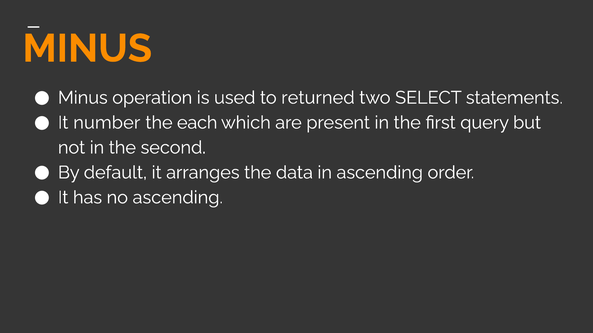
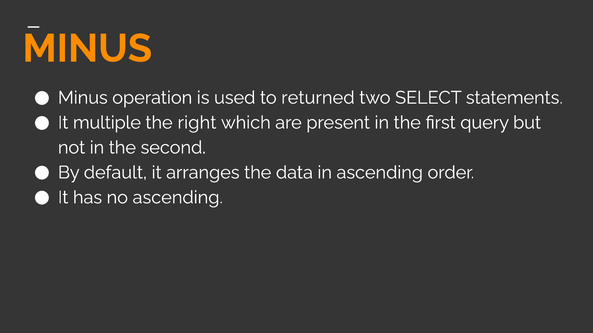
number: number -> multiple (107, 123)
each: each -> right (197, 123)
